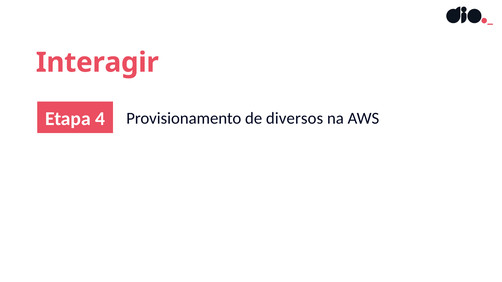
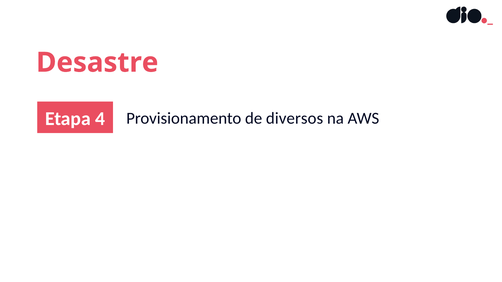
Interagir: Interagir -> Desastre (97, 63)
